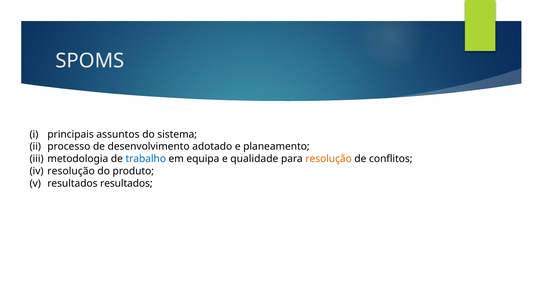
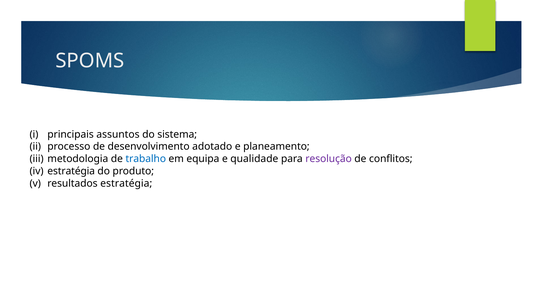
resolução colour: orange -> purple (329, 159)
resolução: resolução -> estratégia (71, 171)
resultados resultados: resultados -> estratégia (126, 183)
